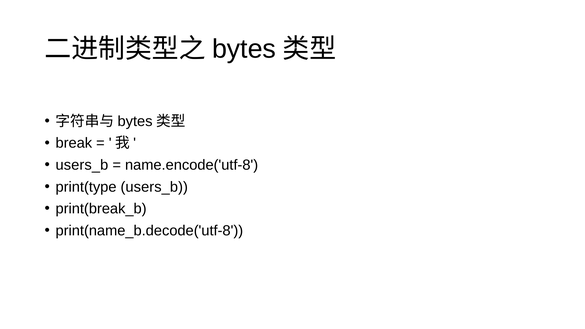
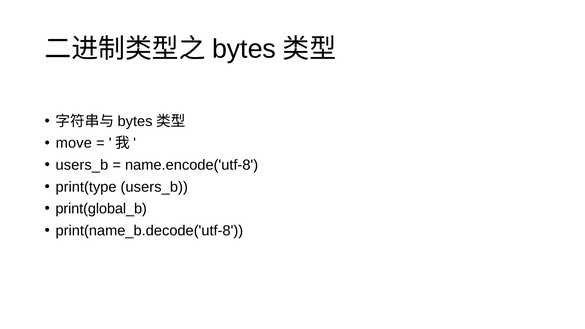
break: break -> move (74, 143)
print(break_b: print(break_b -> print(global_b (101, 209)
